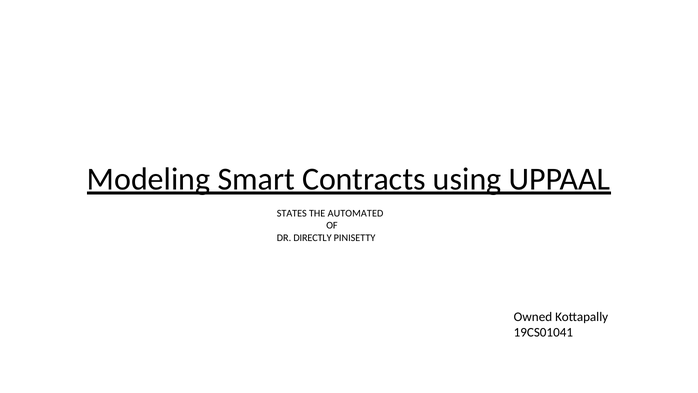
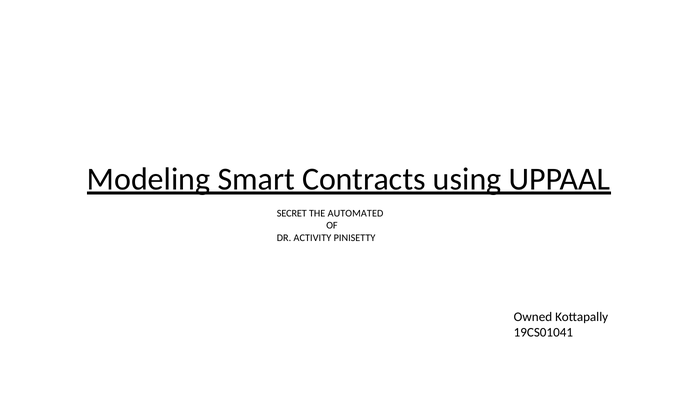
STATES: STATES -> SECRET (292, 213)
DIRECTLY: DIRECTLY -> ACTIVITY (312, 238)
